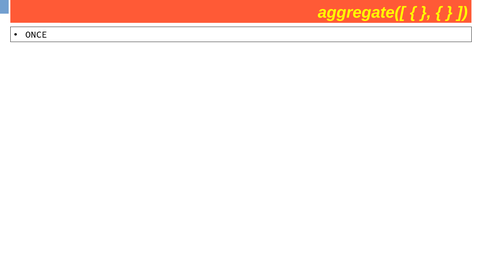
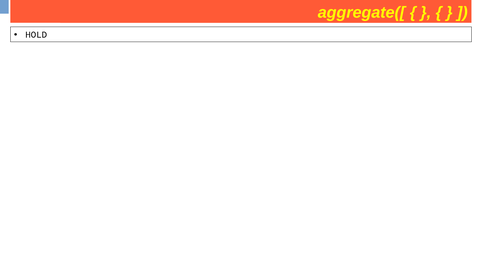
ONCE: ONCE -> HOLD (36, 35)
